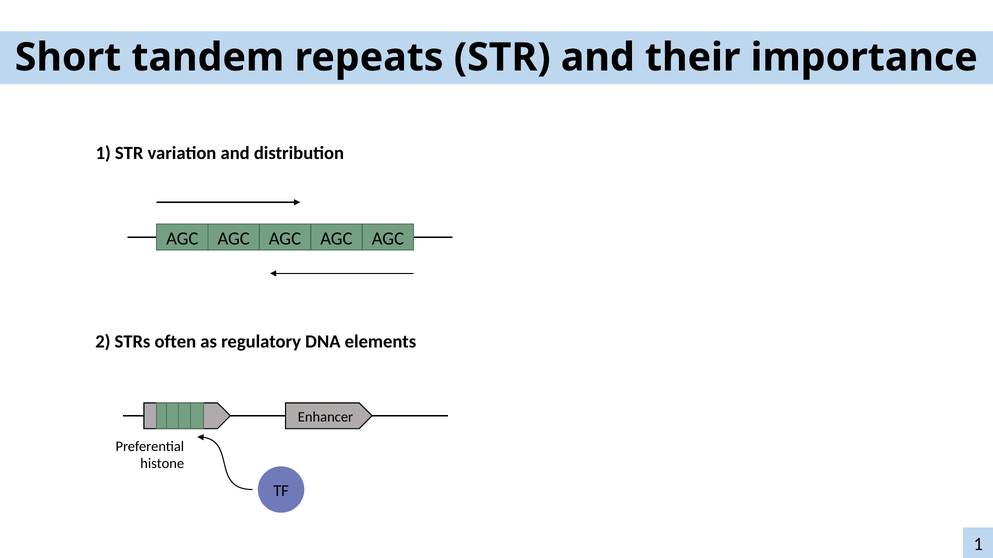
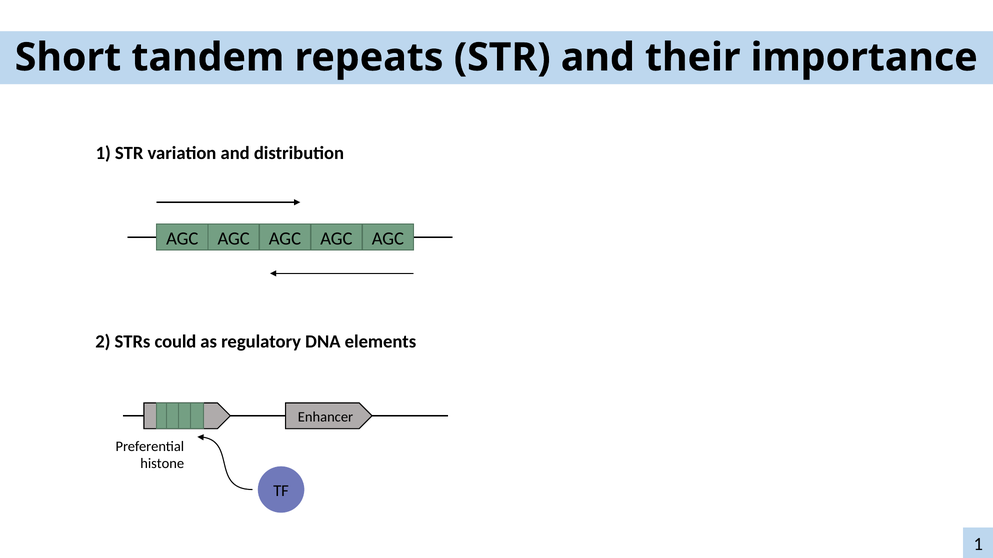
often: often -> could (175, 342)
